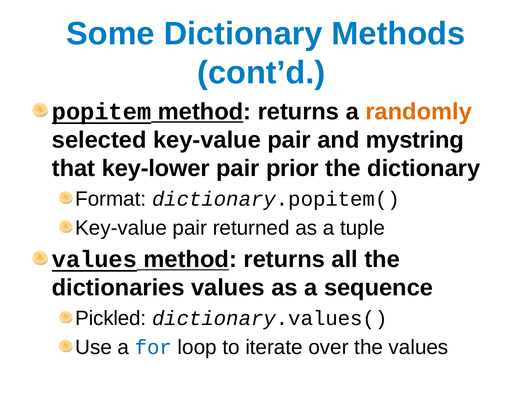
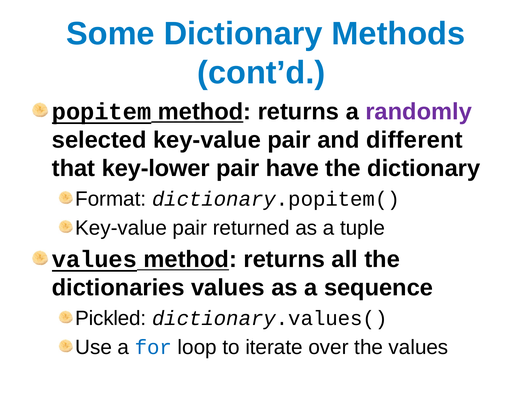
randomly colour: orange -> purple (419, 112)
mystring: mystring -> different (415, 140)
prior: prior -> have (292, 168)
